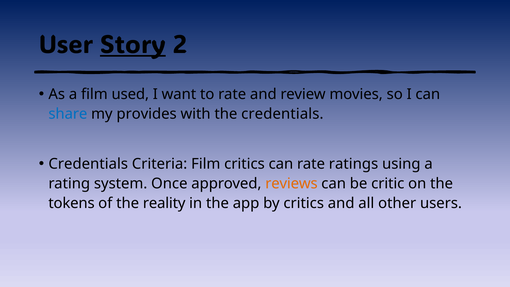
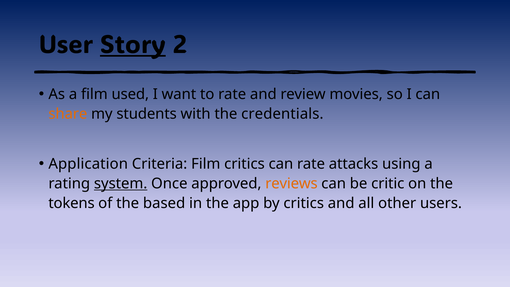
share colour: blue -> orange (68, 114)
provides: provides -> students (147, 114)
Credentials: Credentials -> Application (88, 164)
ratings: ratings -> attacks (354, 164)
system underline: none -> present (121, 184)
reality: reality -> based (164, 203)
